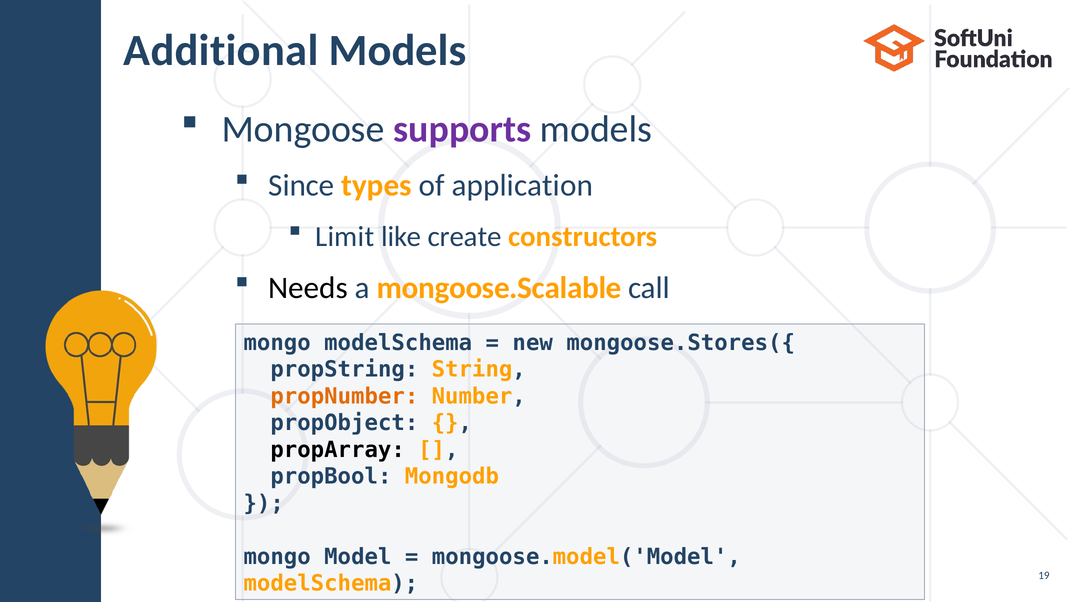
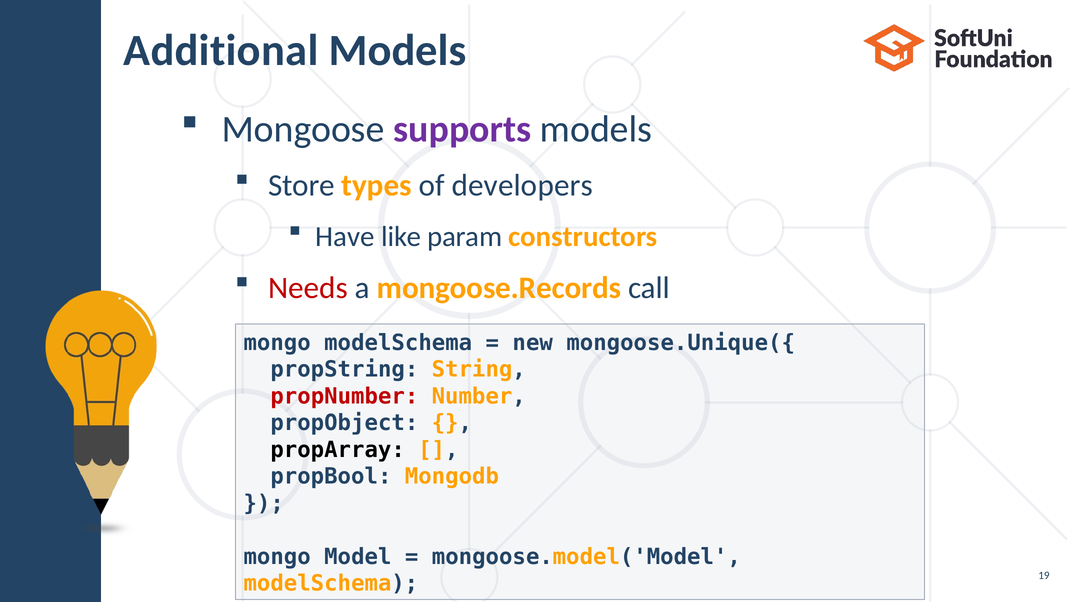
Since: Since -> Store (301, 185)
application: application -> developers (522, 185)
Limit: Limit -> Have (345, 237)
create: create -> param (465, 237)
Needs colour: black -> red (308, 288)
mongoose.Scalable: mongoose.Scalable -> mongoose.Records (499, 288)
mongoose.Stores({: mongoose.Stores({ -> mongoose.Unique({ (681, 343)
propNumber colour: orange -> red (344, 396)
